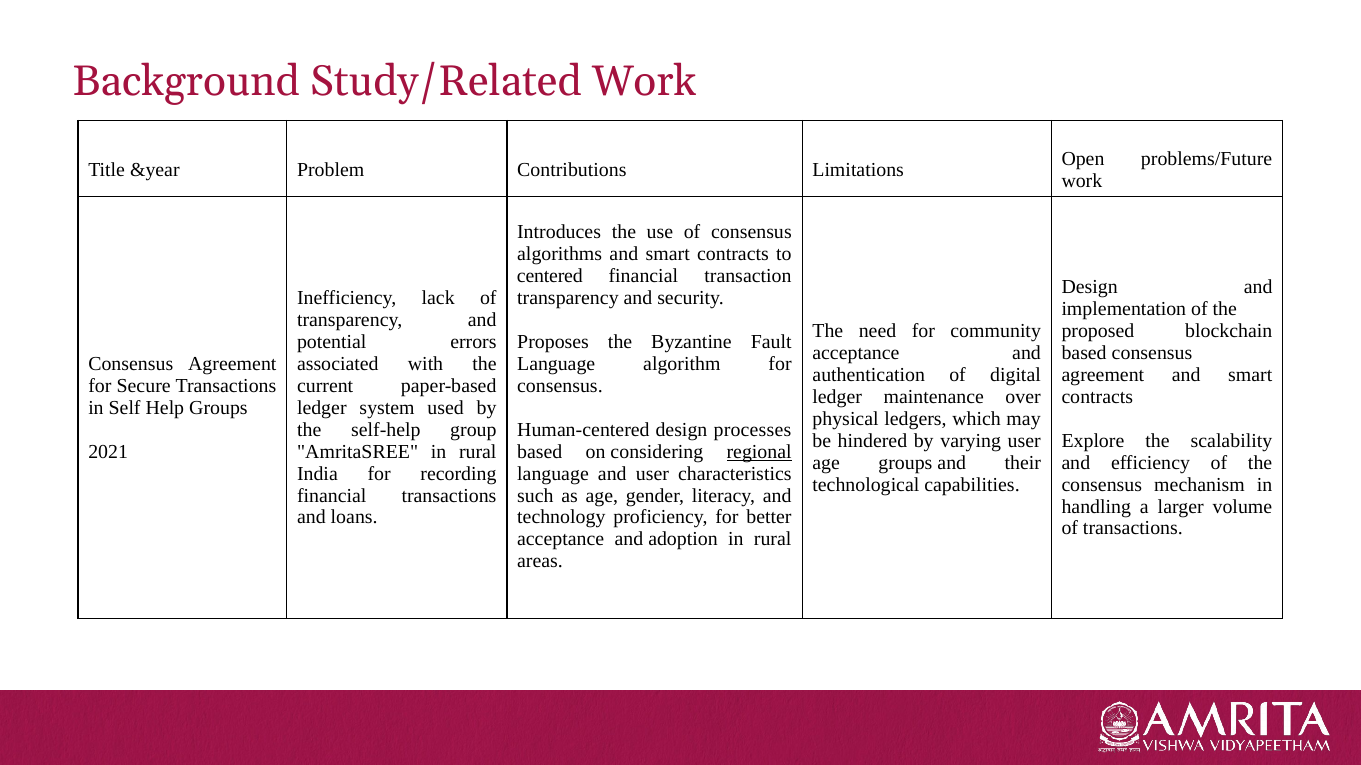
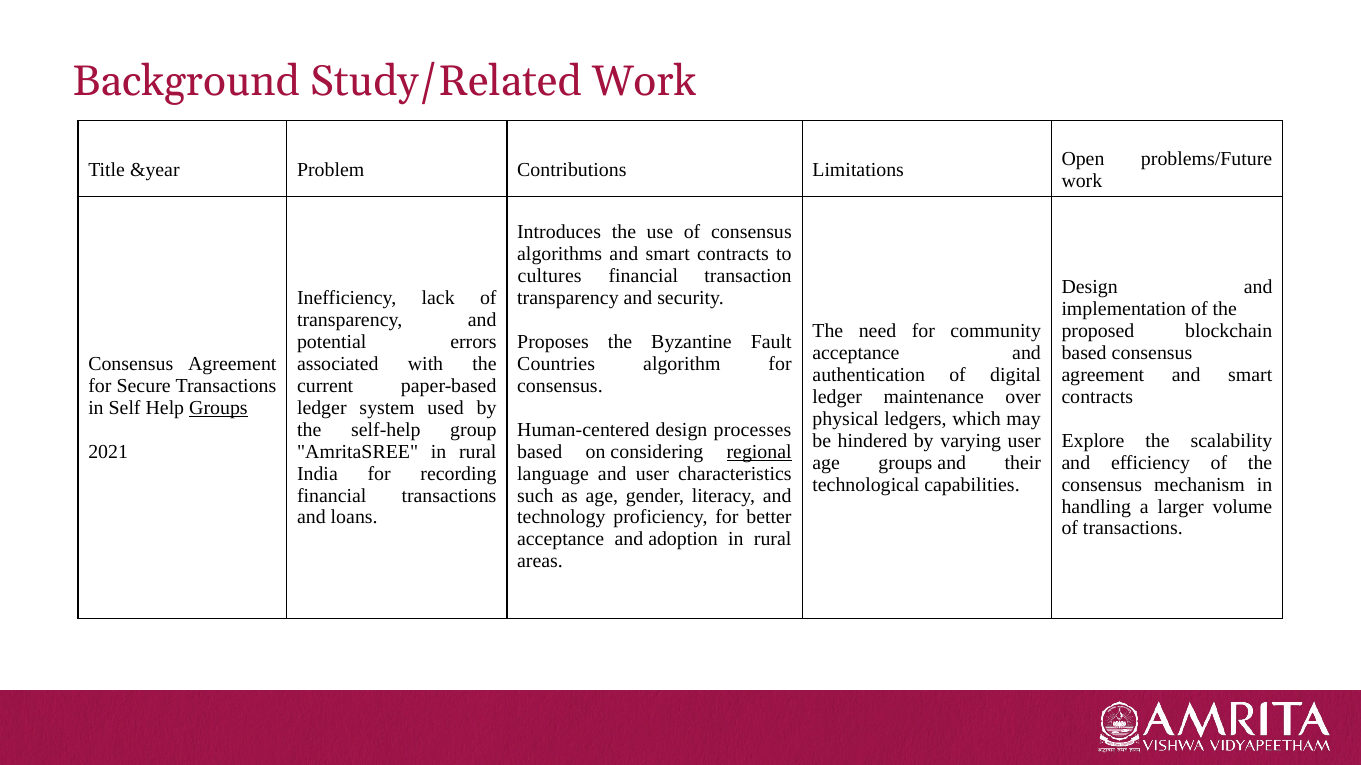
centered: centered -> cultures (550, 276)
Language: Language -> Countries (556, 364)
Groups underline: none -> present (218, 408)
